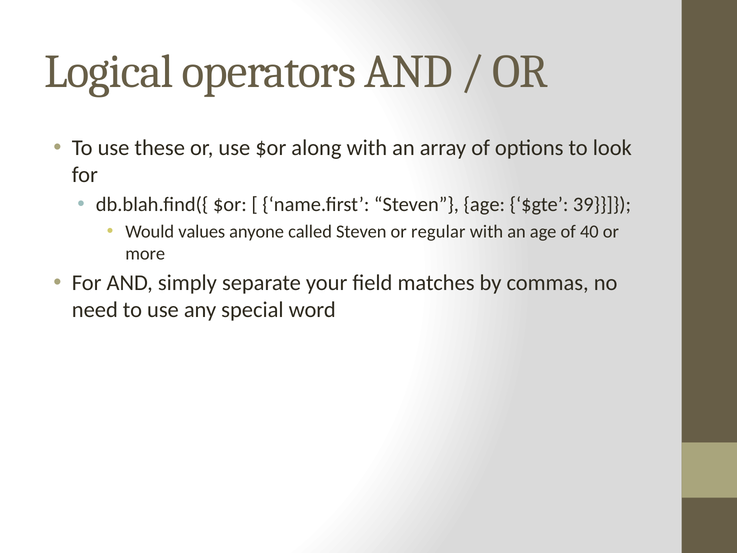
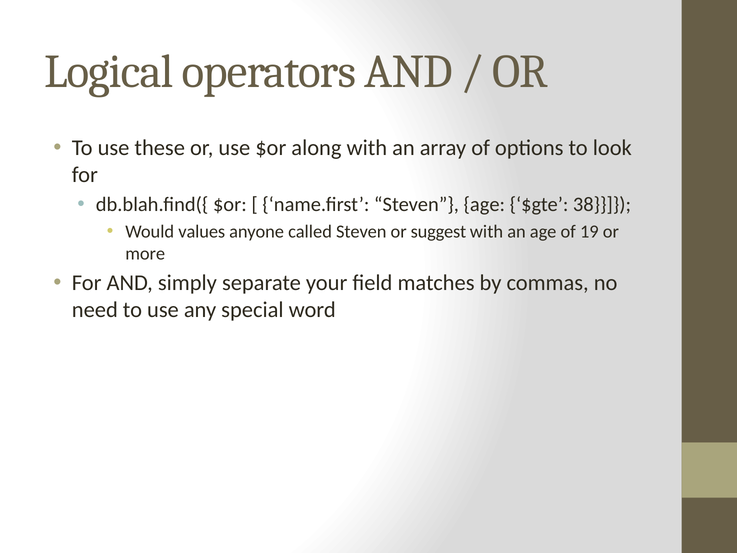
39: 39 -> 38 (602, 205)
regular: regular -> suggest (438, 231)
40: 40 -> 19 (589, 231)
